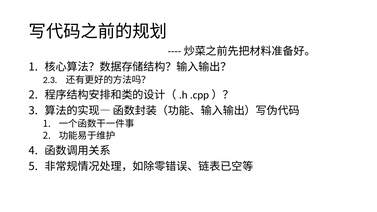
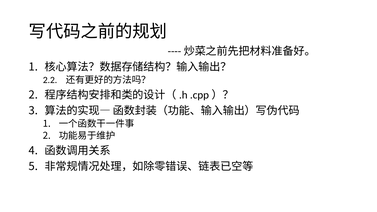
2.3: 2.3 -> 2.2 (50, 80)
